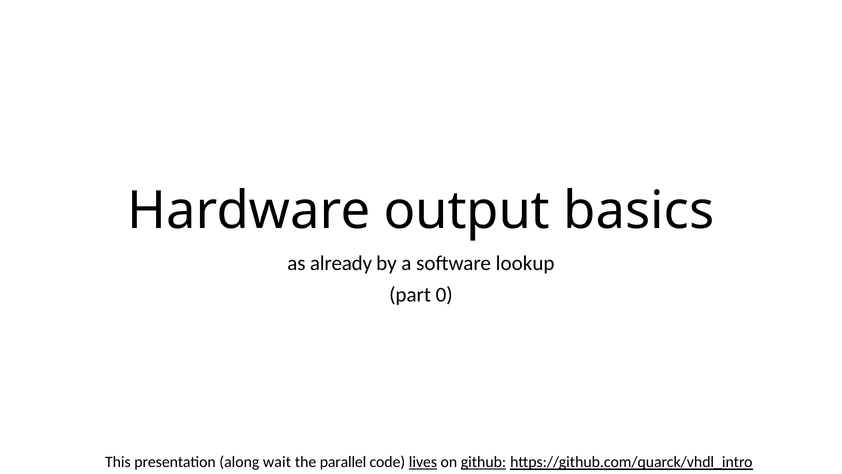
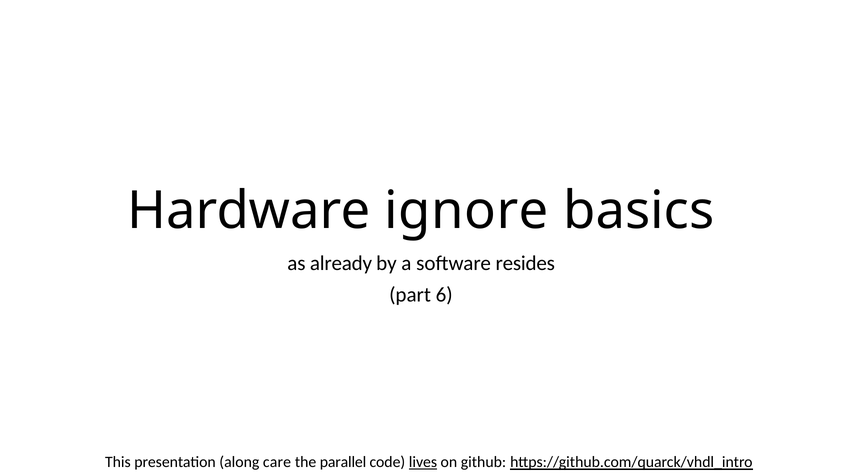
output: output -> ignore (466, 210)
lookup: lookup -> resides (525, 263)
0: 0 -> 6 (444, 295)
wait: wait -> care (277, 462)
github underline: present -> none (483, 462)
